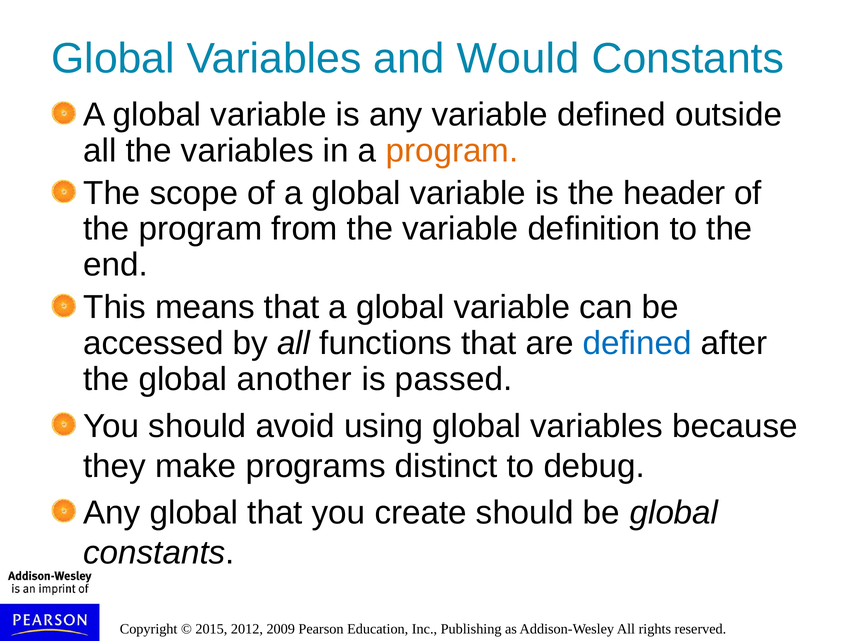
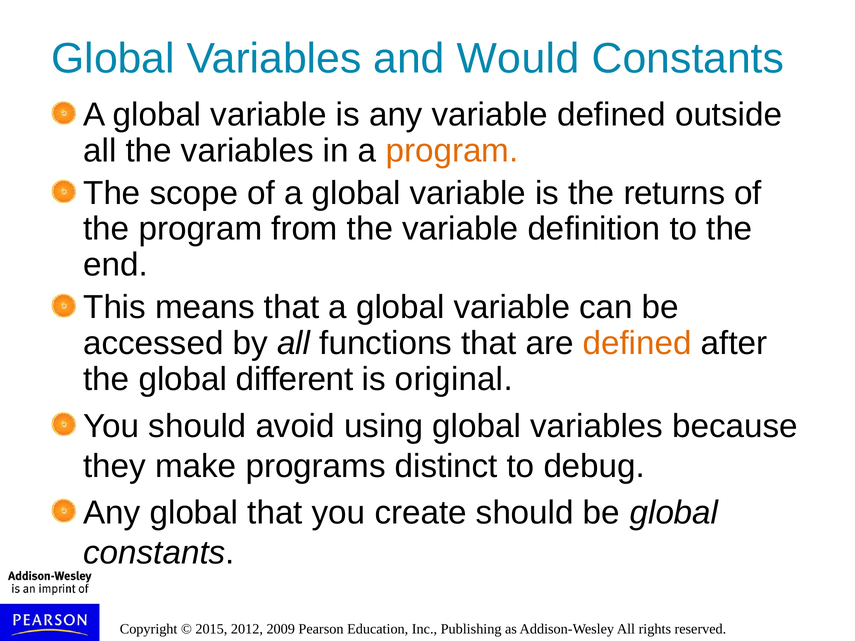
header: header -> returns (674, 193)
defined colour: blue -> orange (637, 344)
another: another -> different (295, 379)
passed: passed -> original (454, 379)
